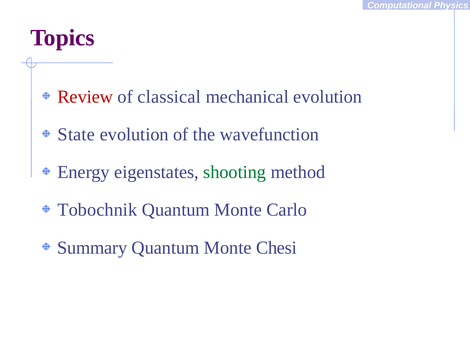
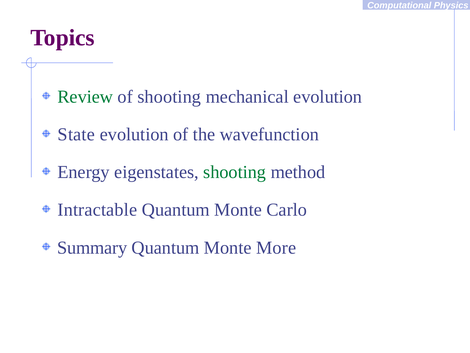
Review colour: red -> green (85, 97)
of classical: classical -> shooting (169, 97)
Tobochnik: Tobochnik -> Intractable (97, 210)
Chesi: Chesi -> More (276, 247)
